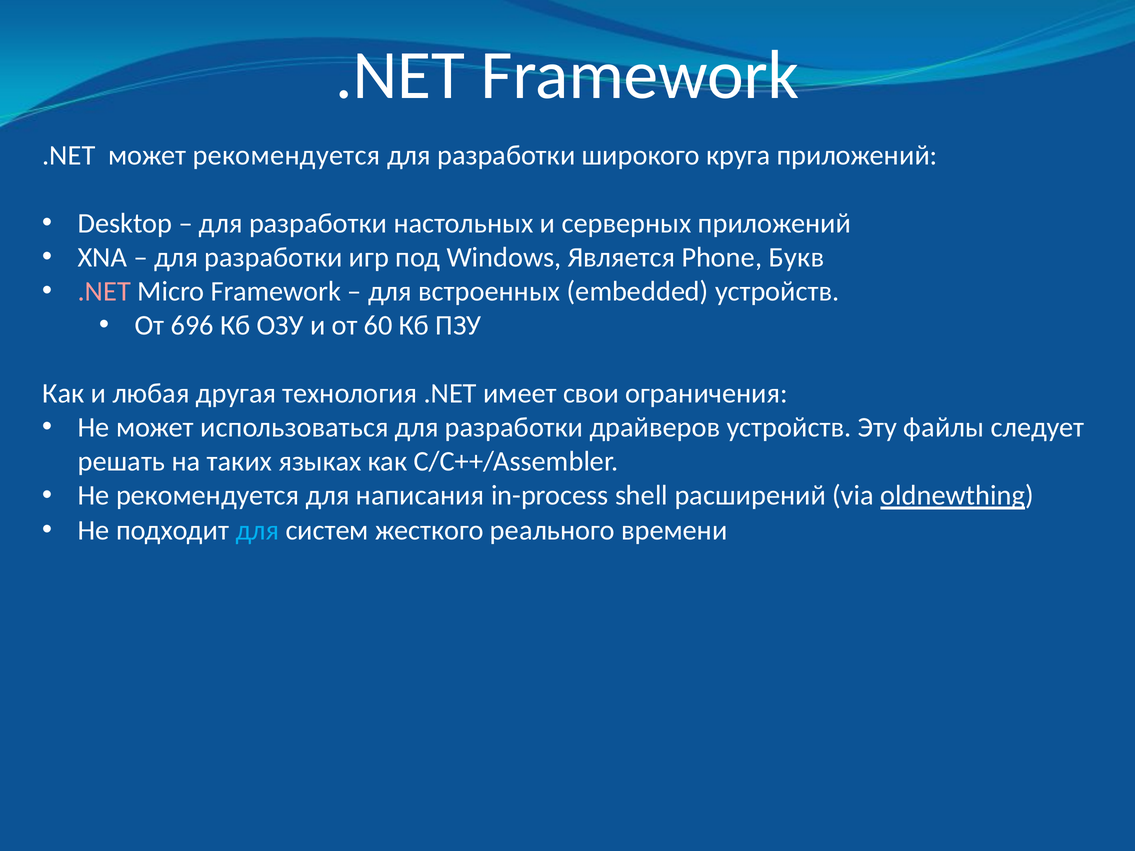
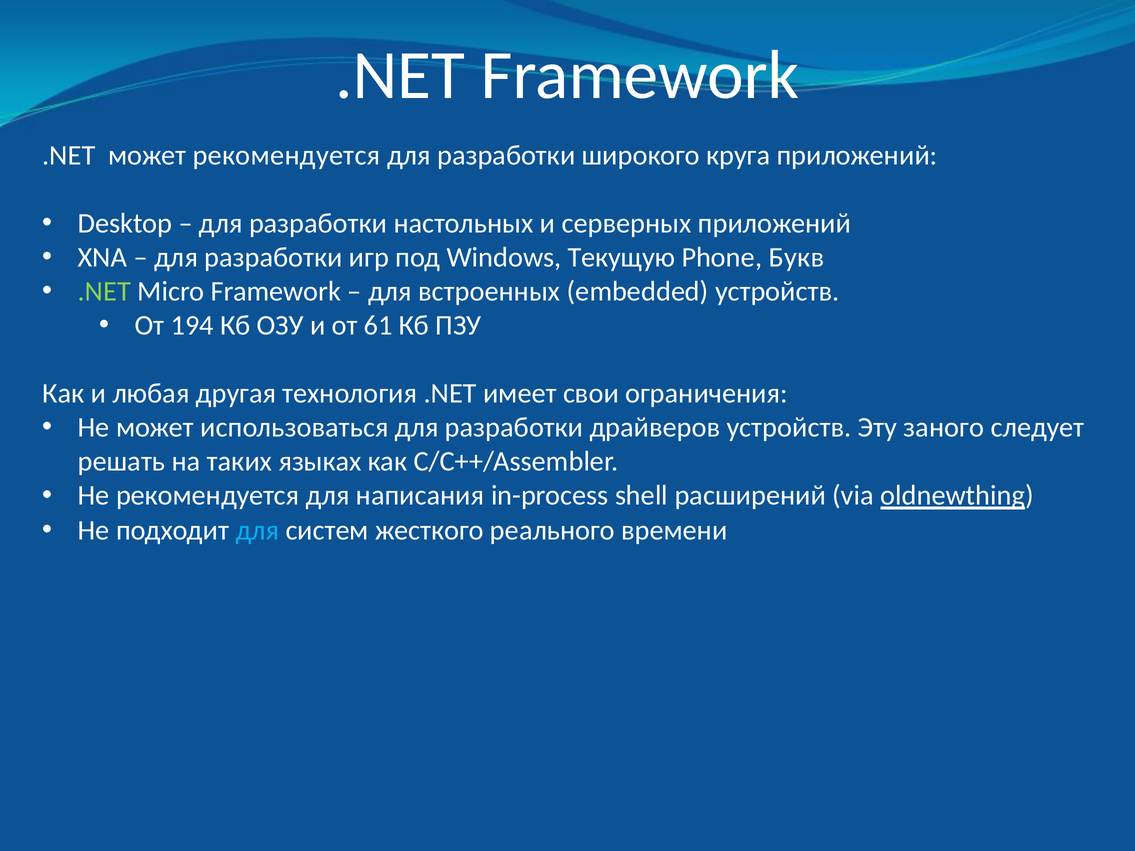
Является: Является -> Текущую (621, 257)
.NET colour: pink -> light green (104, 291)
696: 696 -> 194 (192, 326)
60: 60 -> 61 (378, 326)
файлы: файлы -> заного (944, 428)
